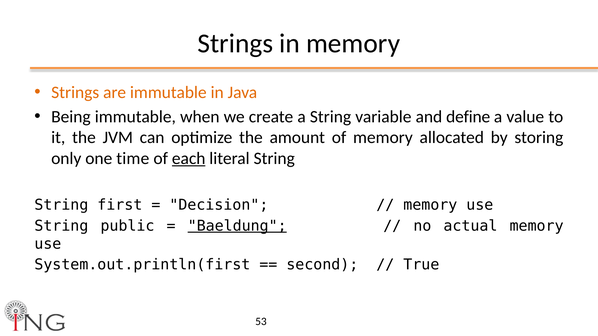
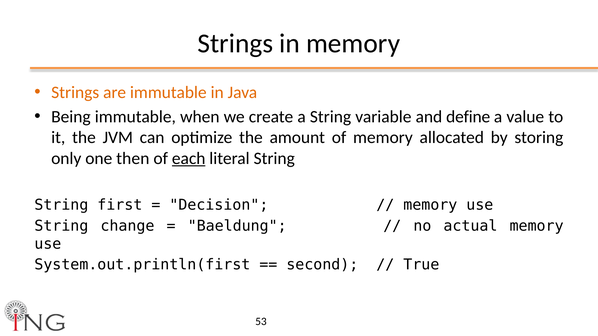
time: time -> then (133, 159)
public: public -> change (127, 226)
Baeldung underline: present -> none (237, 226)
